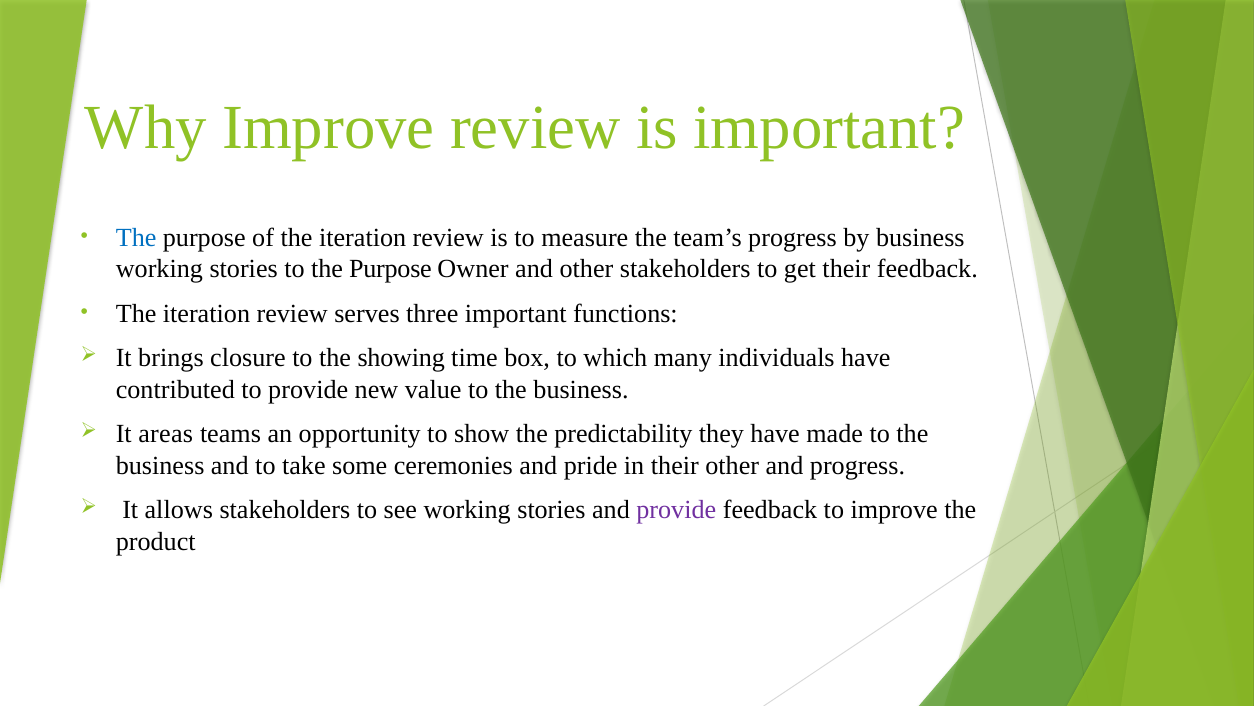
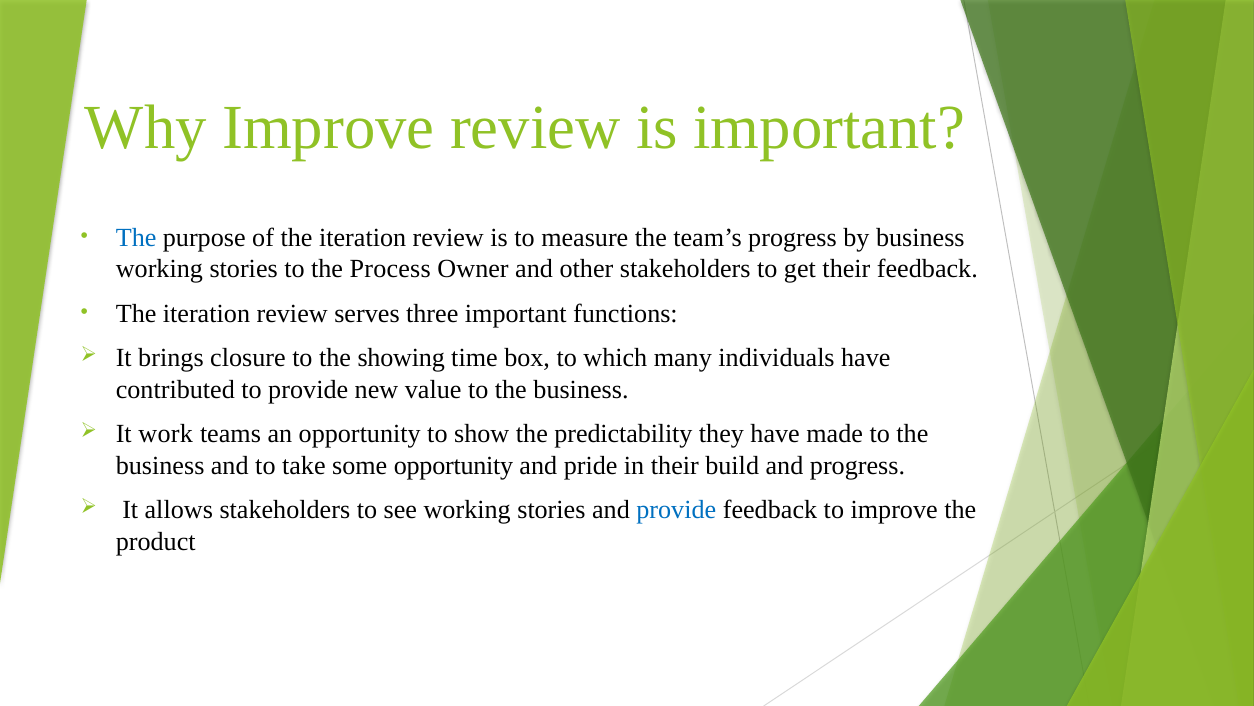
to the Purpose: Purpose -> Process (390, 269)
areas: areas -> work (166, 434)
some ceremonies: ceremonies -> opportunity (454, 465)
their other: other -> build (732, 465)
provide colour: purple -> blue (676, 510)
